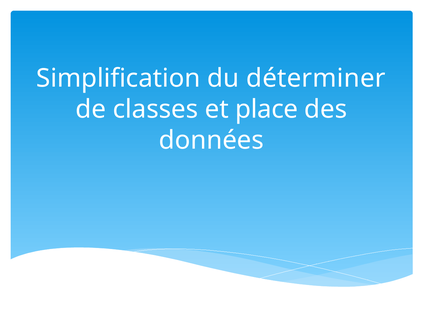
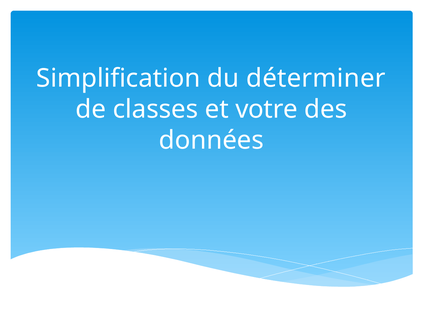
place: place -> votre (267, 110)
